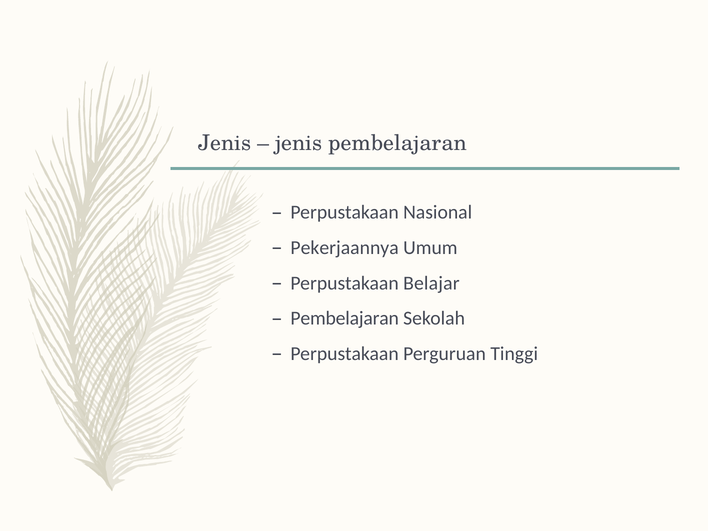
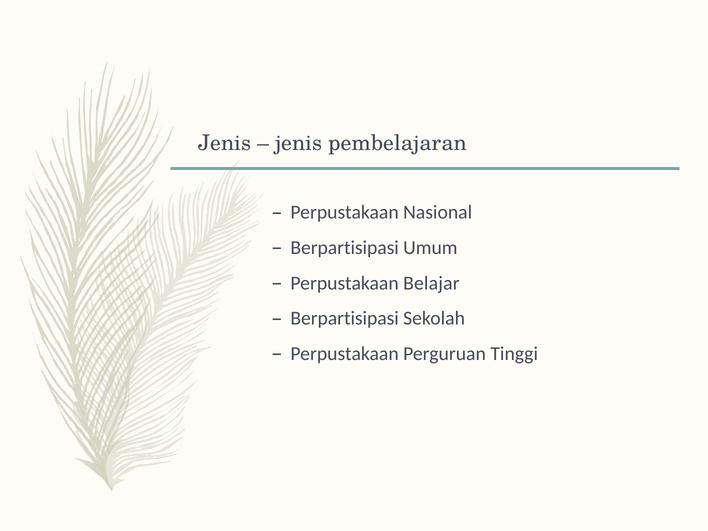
Pekerjaannya: Pekerjaannya -> Berpartisipasi (345, 248)
Pembelajaran: Pembelajaran -> Berpartisipasi (345, 318)
